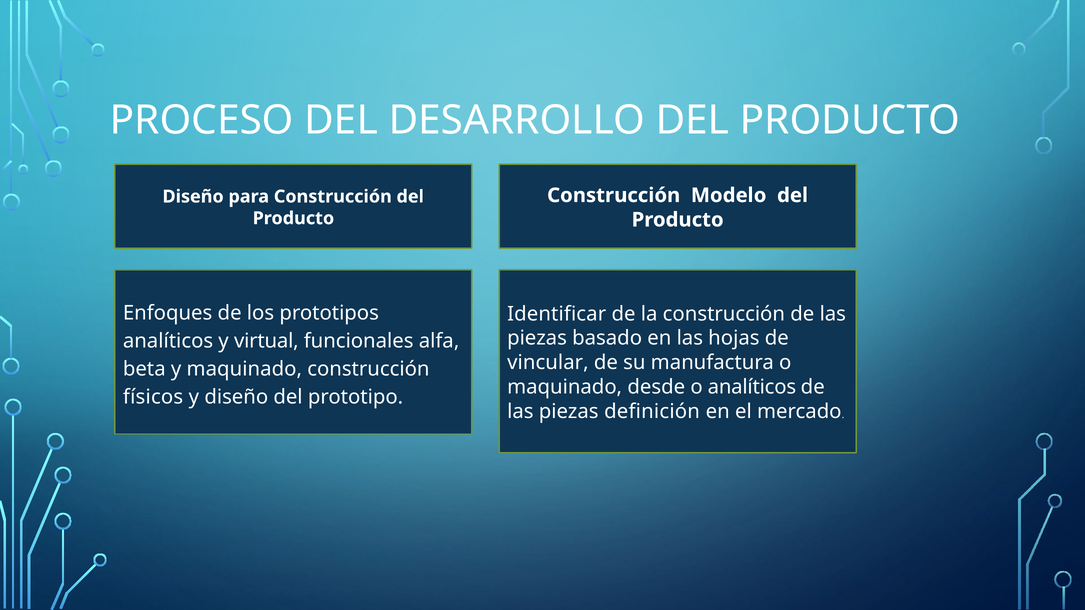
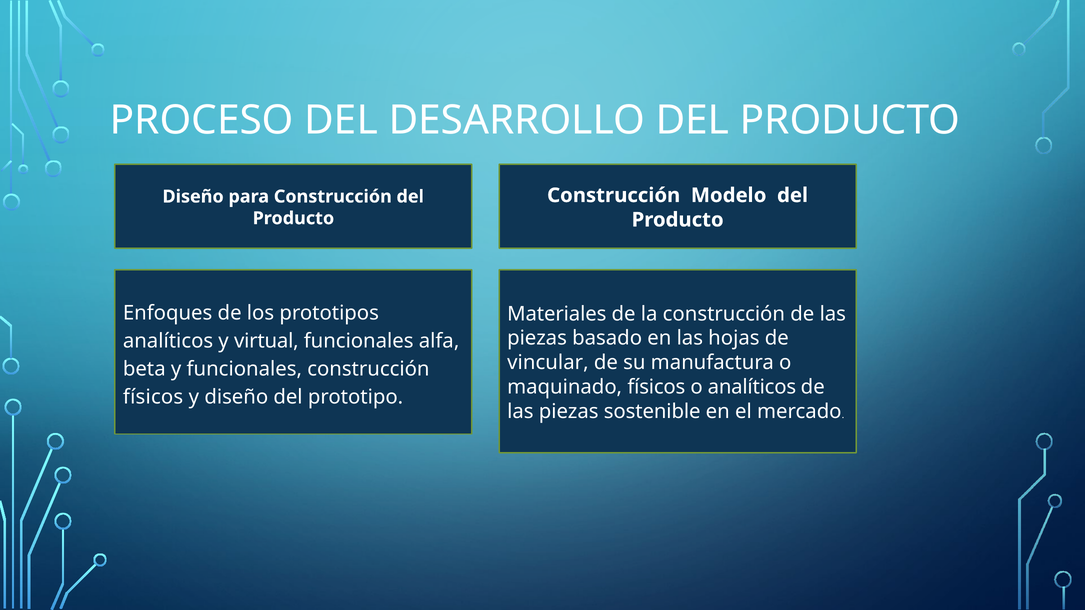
Identificar: Identificar -> Materiales (557, 314)
y maquinado: maquinado -> funcionales (244, 369)
maquinado desde: desde -> físicos (656, 387)
definición: definición -> sostenible (652, 412)
